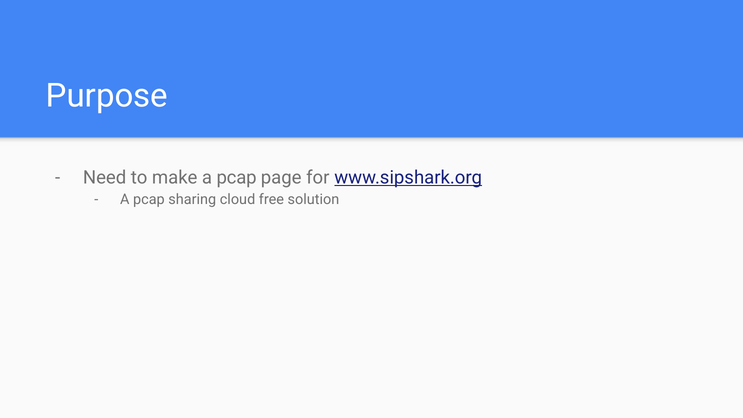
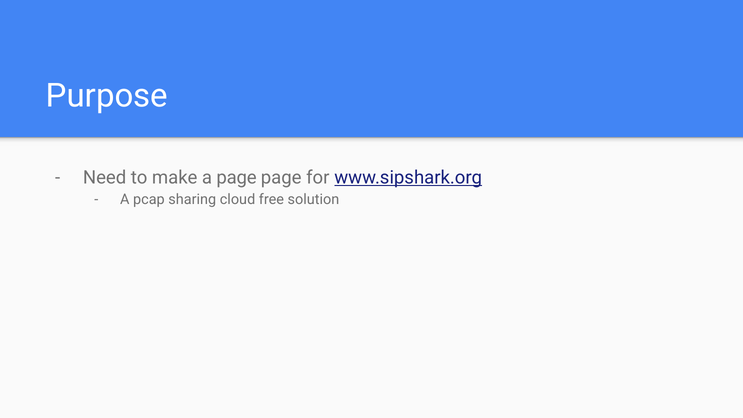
make a pcap: pcap -> page (237, 178)
